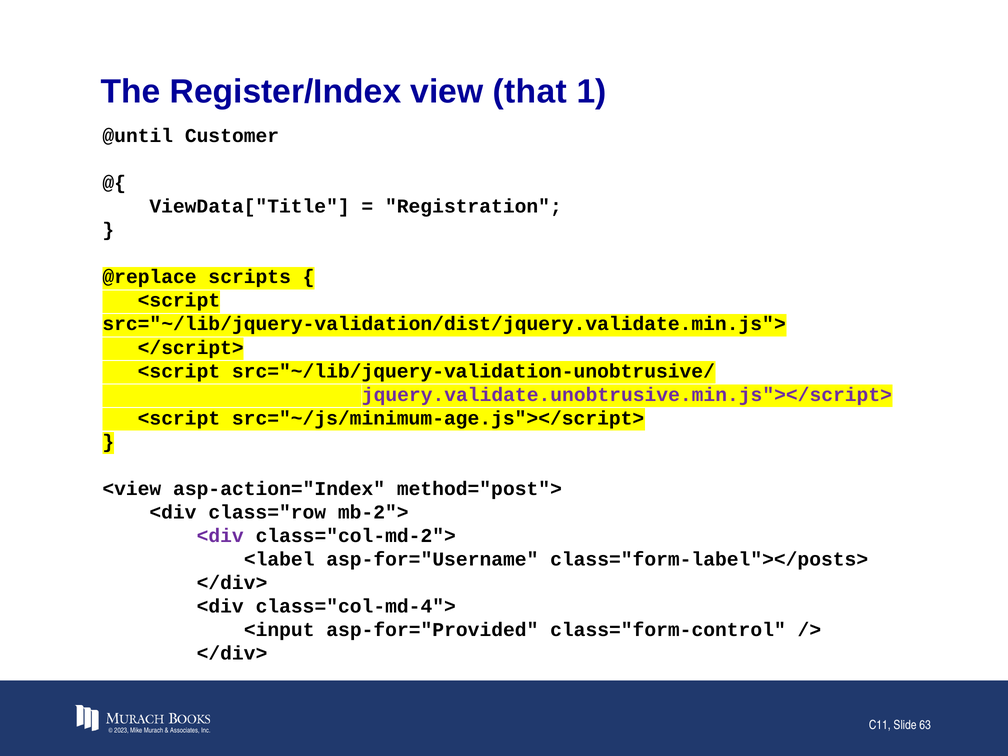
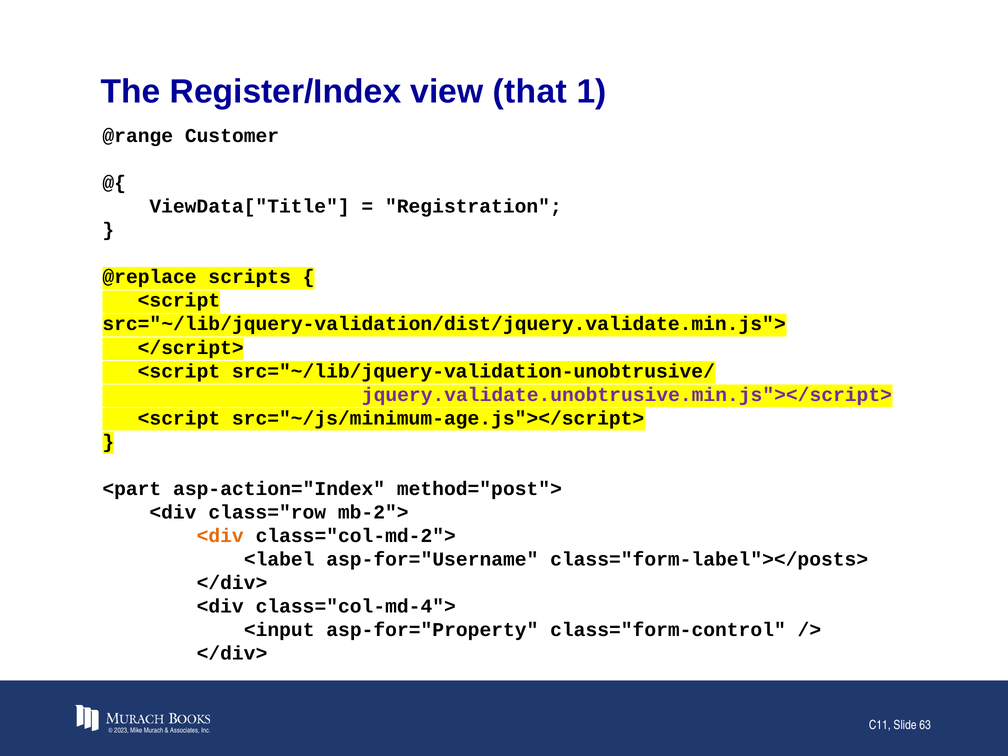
@until: @until -> @range (138, 136)
<view: <view -> <part (132, 489)
<div colour: purple -> orange (220, 536)
asp-for="Provided: asp-for="Provided -> asp-for="Property (432, 630)
